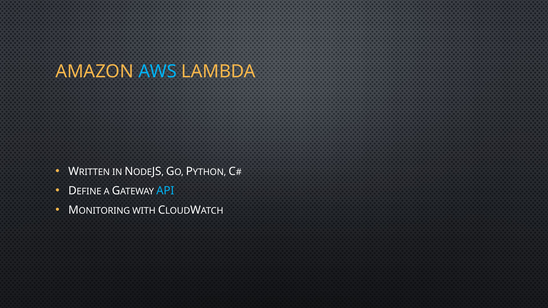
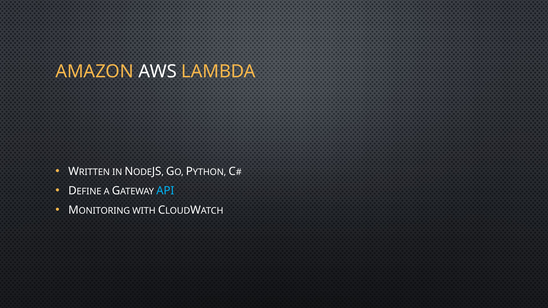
AWS colour: light blue -> white (158, 71)
